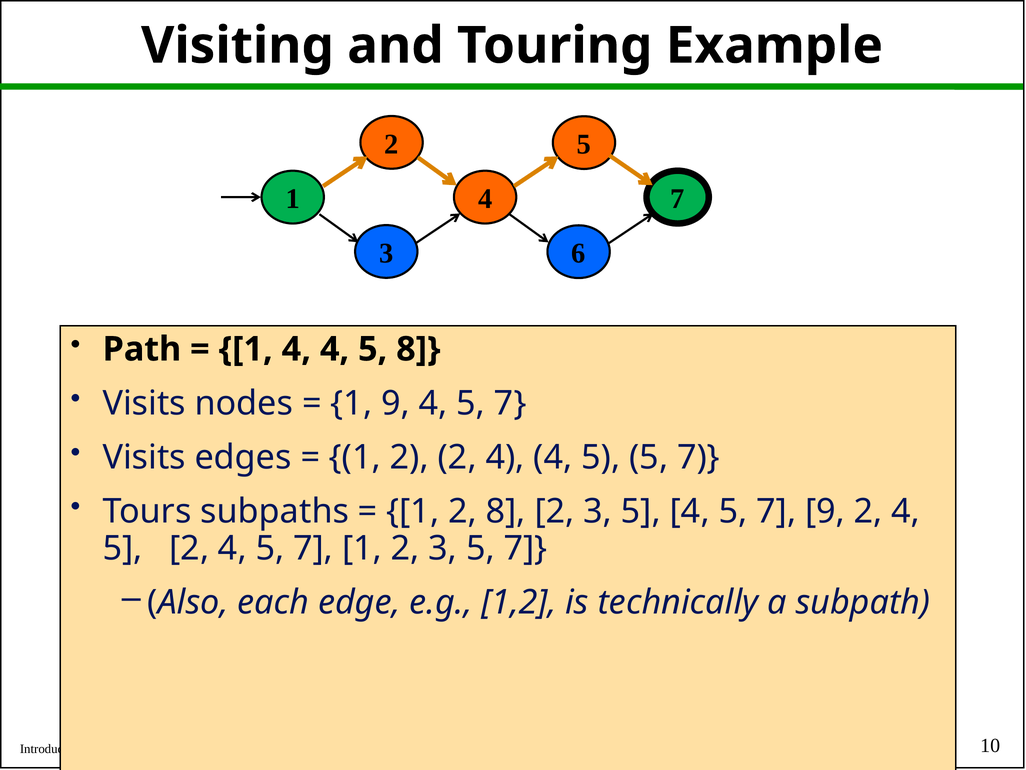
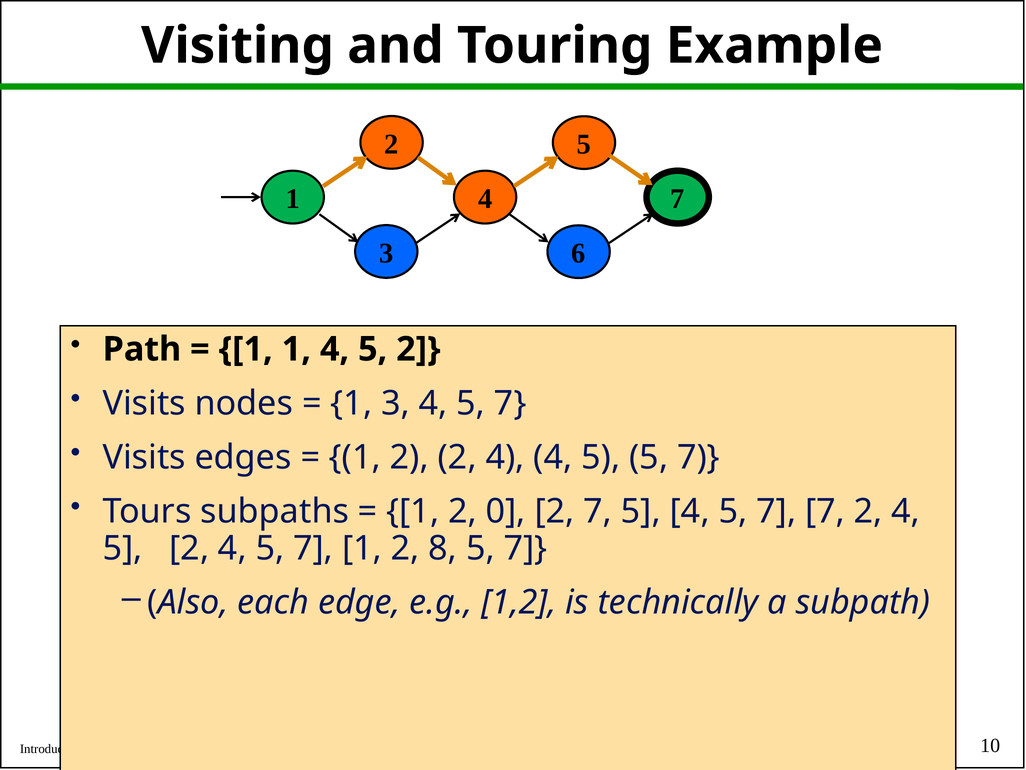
1 4: 4 -> 1 (296, 349)
8: 8 -> 2 (418, 349)
9: 9 -> 3 (395, 403)
2 8: 8 -> 0 (506, 511)
3: 3 -> 7 (598, 511)
7 9: 9 -> 7 (825, 511)
1 2 3: 3 -> 8 (443, 548)
